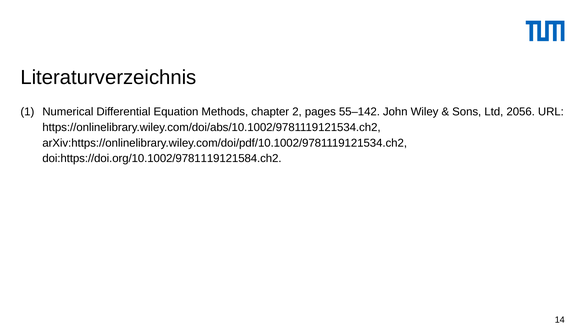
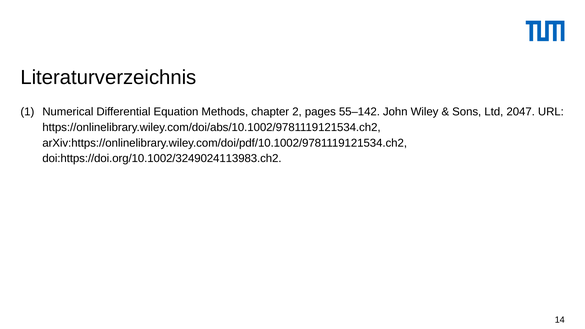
2056: 2056 -> 2047 (521, 112)
doi:https://doi.org/10.1002/9781119121584.ch2: doi:https://doi.org/10.1002/9781119121584.ch2 -> doi:https://doi.org/10.1002/3249024113983.ch2 (162, 159)
